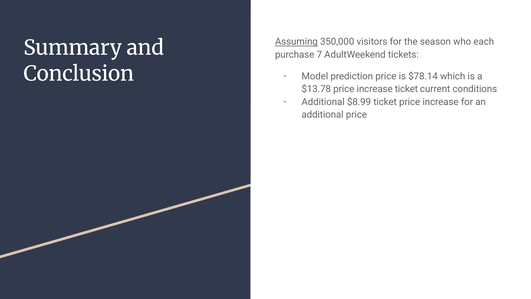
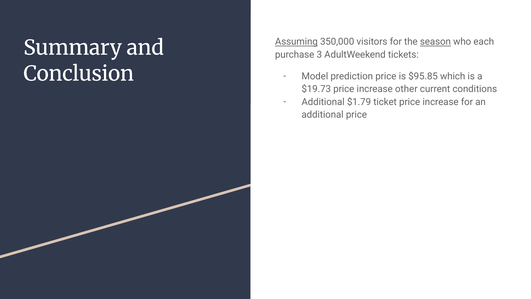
season underline: none -> present (435, 42)
7: 7 -> 3 (319, 55)
$78.14: $78.14 -> $95.85 (423, 76)
$13.78: $13.78 -> $19.73 (316, 89)
increase ticket: ticket -> other (406, 89)
$8.99: $8.99 -> $1.79 (359, 102)
